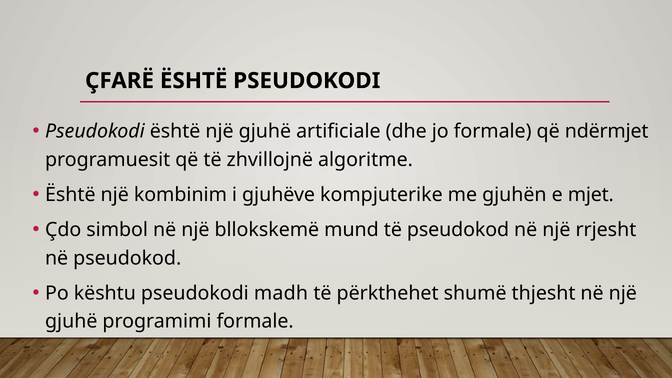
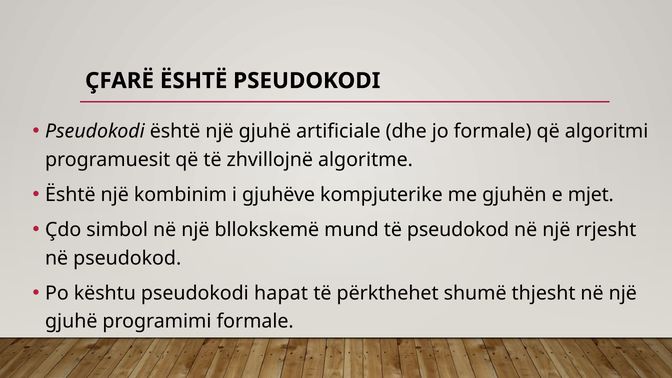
ndërmjet: ndërmjet -> algoritmi (607, 131)
madh: madh -> hapat (281, 293)
